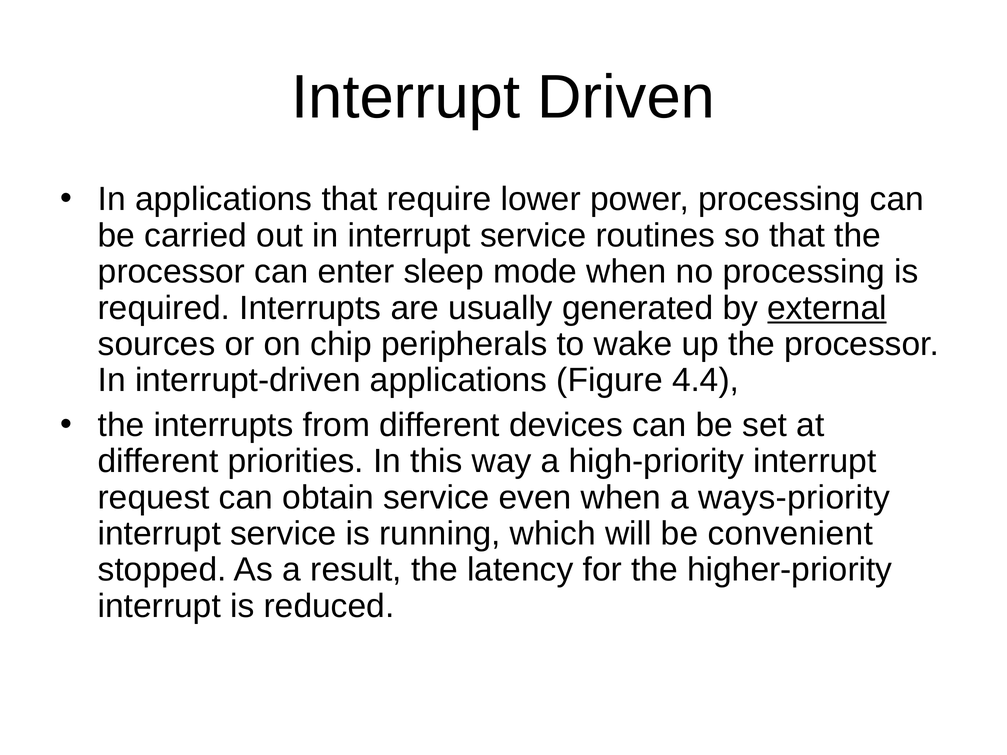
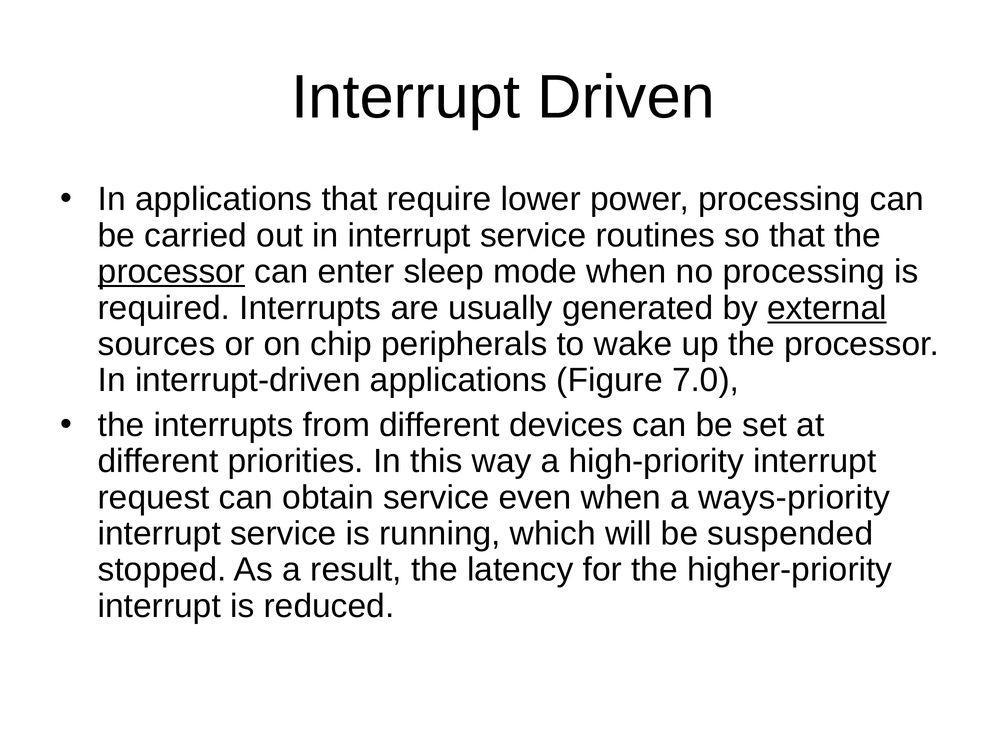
processor underline: none -> present (172, 272)
4.4: 4.4 -> 7.0 (706, 380)
convenient: convenient -> suspended (790, 534)
